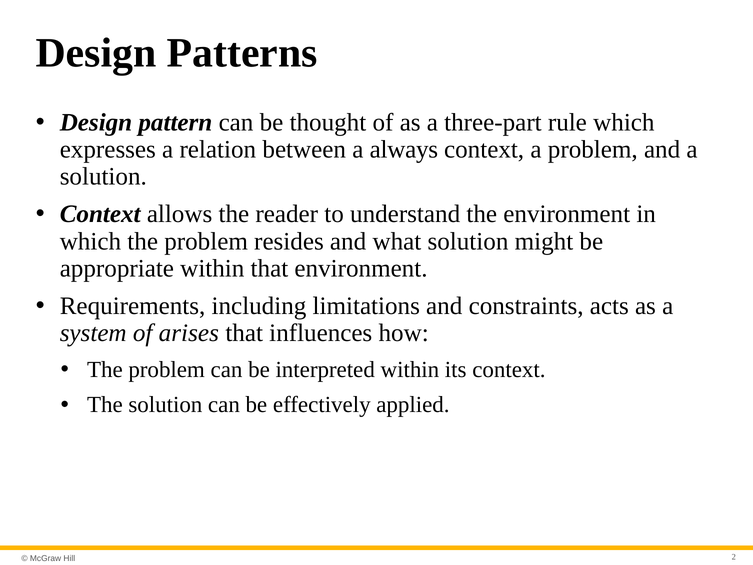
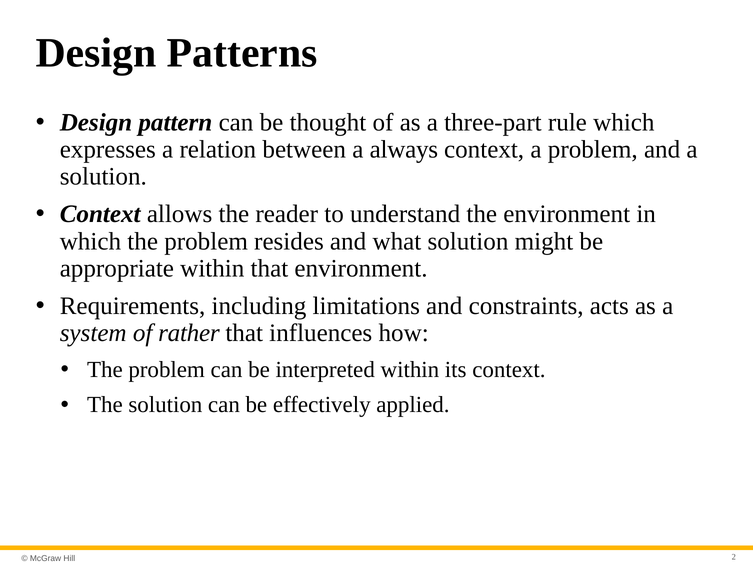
arises: arises -> rather (189, 333)
